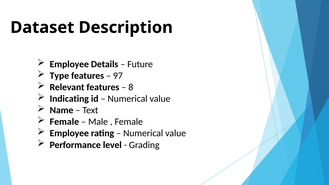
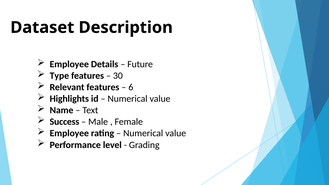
97: 97 -> 30 (118, 76)
8: 8 -> 6 (131, 87)
Indicating: Indicating -> Highlights (69, 99)
Female: Female -> Success (64, 122)
